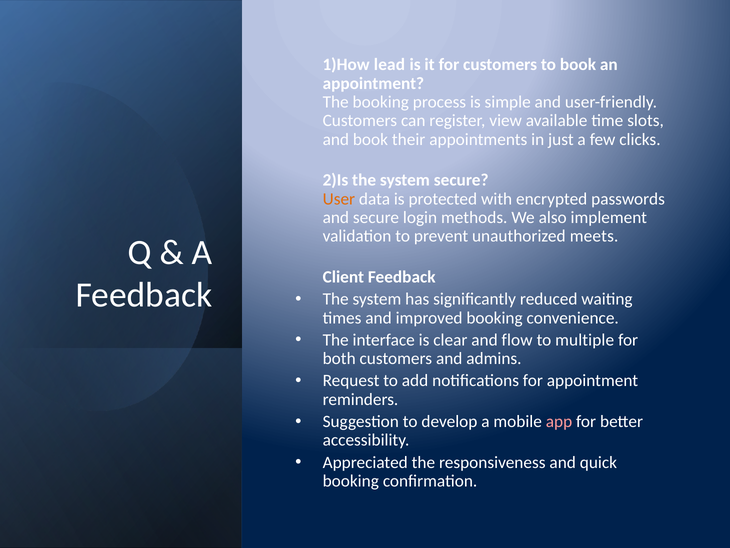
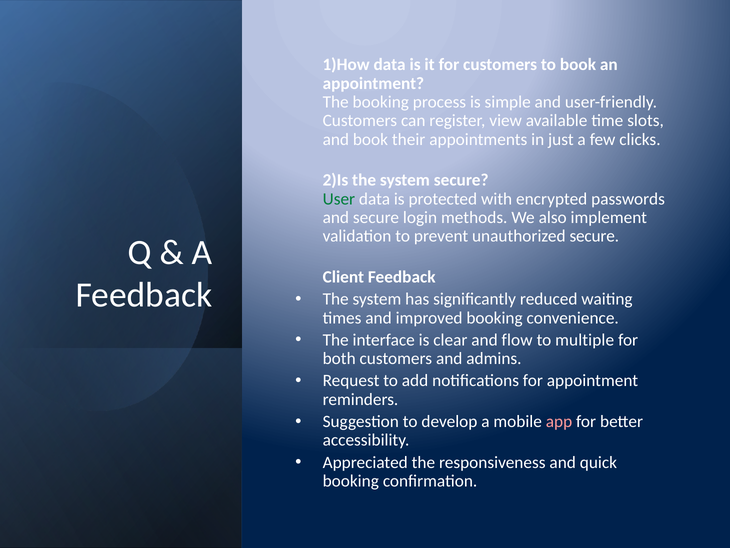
1)How lead: lead -> data (390, 65)
User colour: orange -> green (339, 199)
unauthorized meets: meets -> secure (594, 236)
